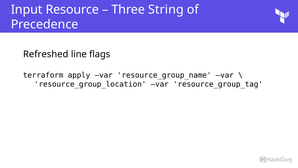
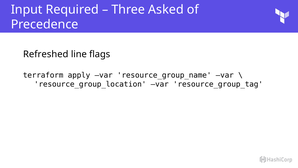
Resource: Resource -> Required (72, 10)
String: String -> Asked (166, 10)
